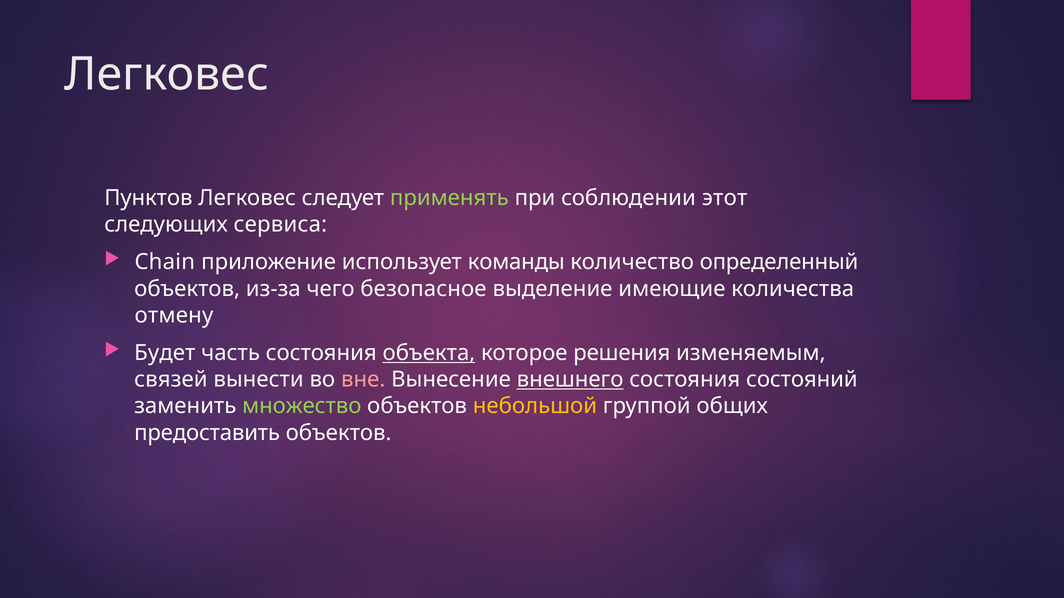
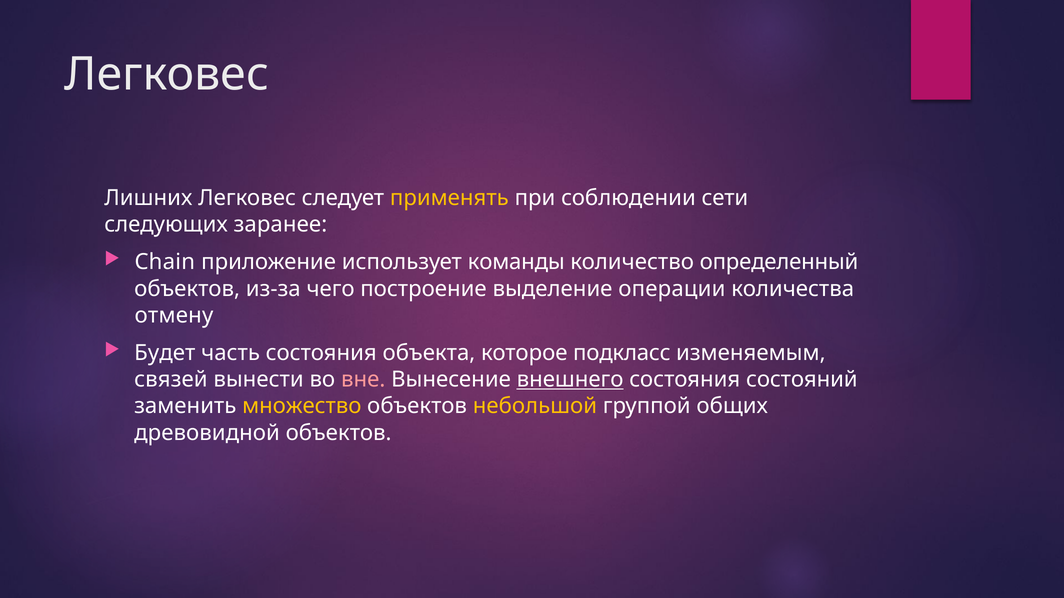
Пунктов: Пунктов -> Лишних (148, 198)
применять colour: light green -> yellow (449, 198)
этот: этот -> сети (725, 198)
сервиса: сервиса -> заранее (280, 225)
безопасное: безопасное -> построение (424, 289)
имеющие: имеющие -> операции (672, 289)
объекта underline: present -> none (429, 353)
решения: решения -> подкласс (622, 353)
множество colour: light green -> yellow (302, 406)
предоставить: предоставить -> древовидной (207, 433)
